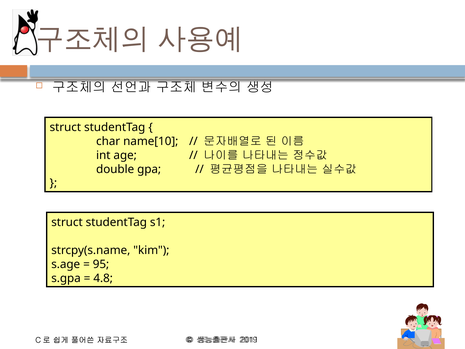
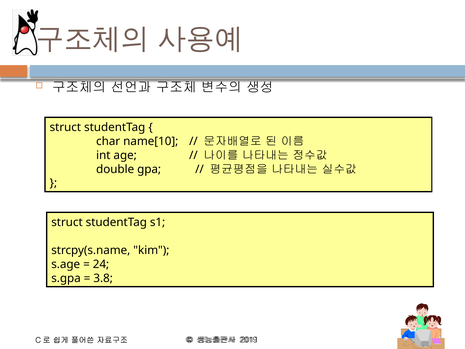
95: 95 -> 24 (101, 264)
4.8: 4.8 -> 3.8 (103, 278)
